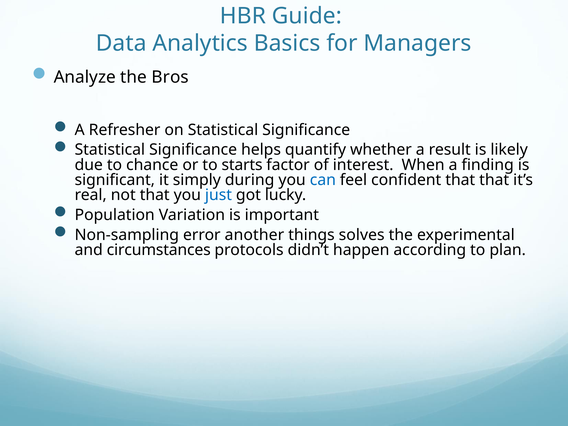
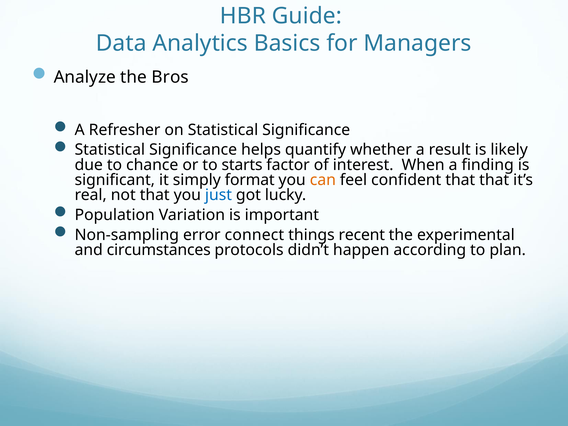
during: during -> format (250, 180)
can colour: blue -> orange (323, 180)
another: another -> connect (254, 235)
solves: solves -> recent (362, 235)
